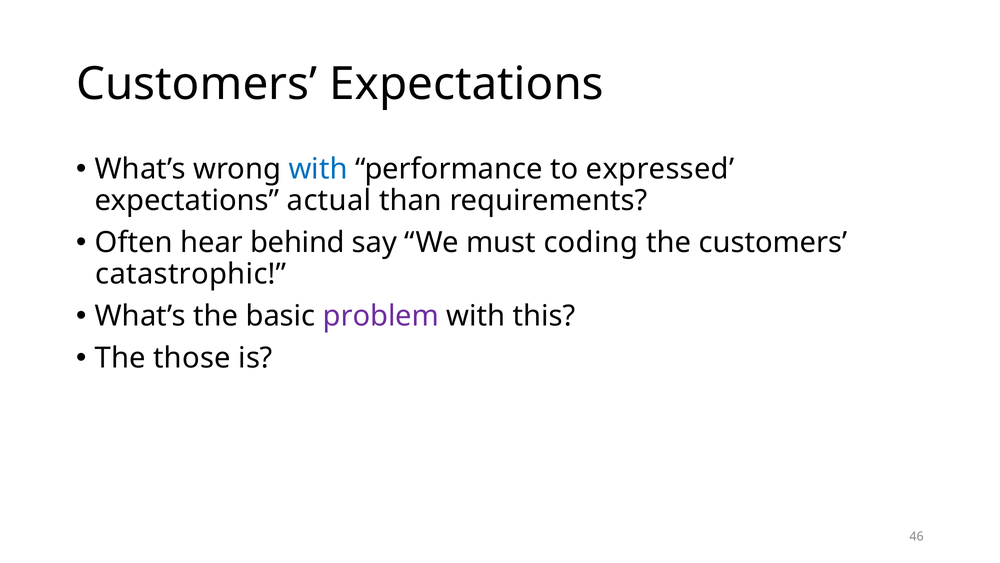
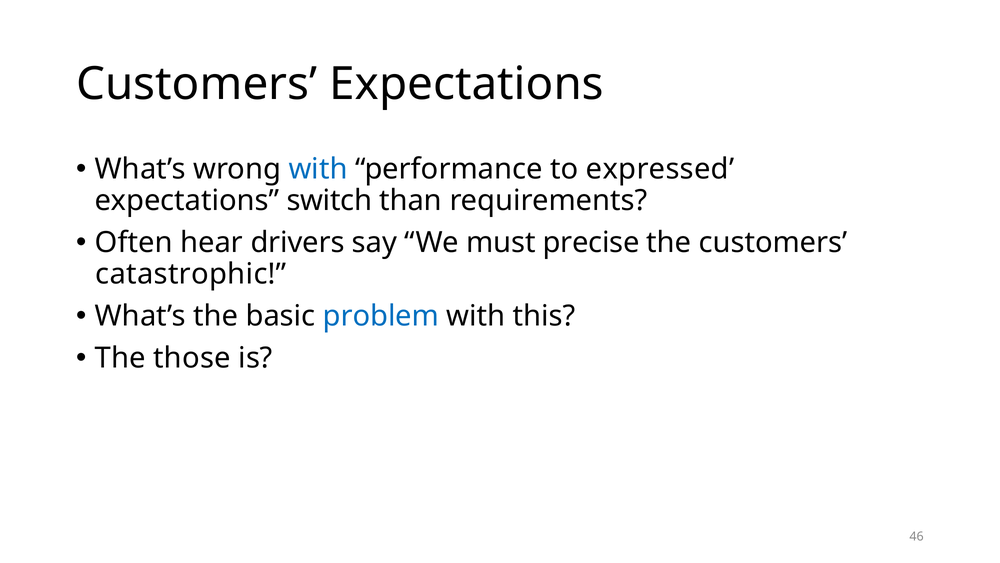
actual: actual -> switch (329, 201)
behind: behind -> drivers (298, 243)
coding: coding -> precise (591, 243)
problem colour: purple -> blue (381, 316)
